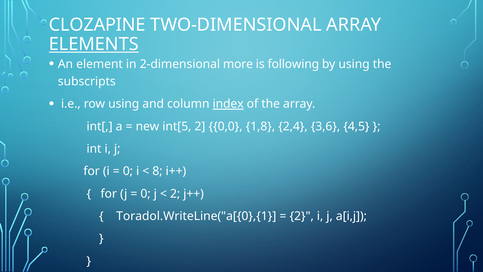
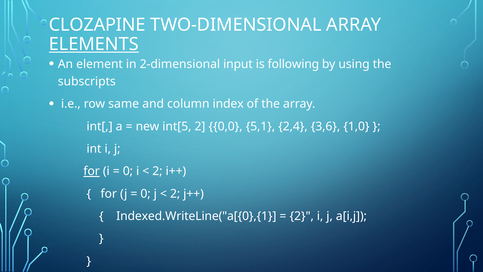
more: more -> input (238, 64)
row using: using -> same (124, 104)
index underline: present -> none (228, 104)
1,8: 1,8 -> 5,1 (260, 126)
4,5: 4,5 -> 1,0 (356, 126)
for underline: none -> present (92, 171)
8: 8 -> 2 (157, 171)
Toradol.WriteLine("a[{0},{1: Toradol.WriteLine("a[{0},{1 -> Indexed.WriteLine("a[{0},{1 (196, 216)
